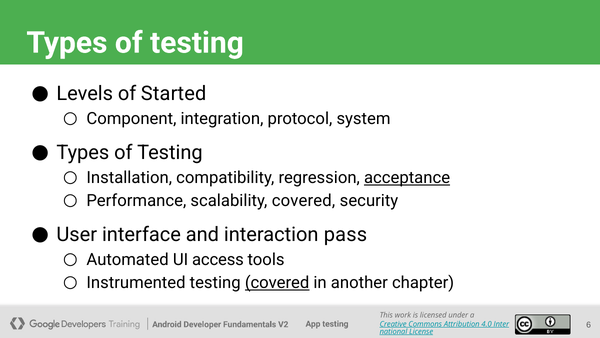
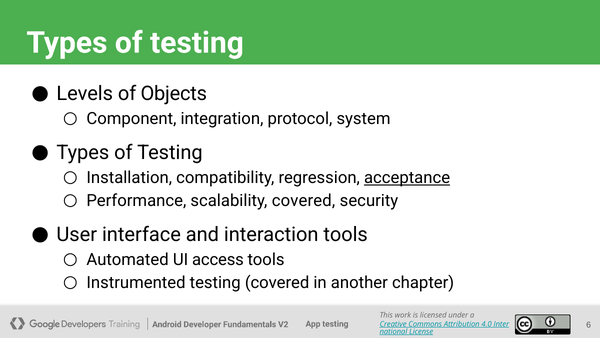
Started: Started -> Objects (174, 94)
interaction pass: pass -> tools (346, 235)
covered underline: present -> none (277, 282)
